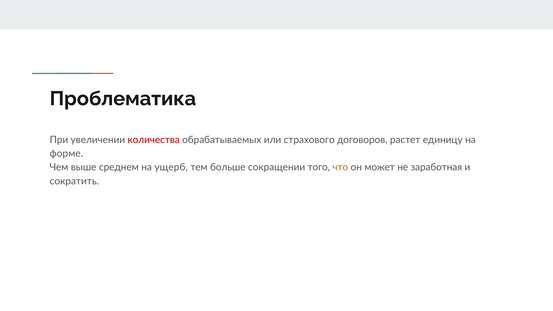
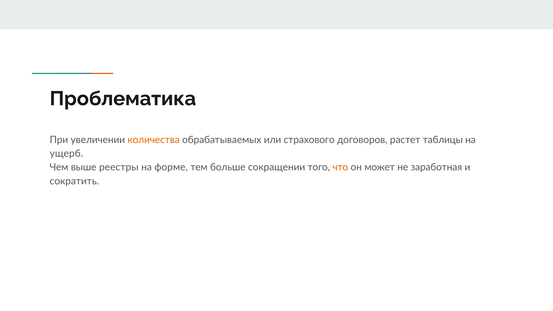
количества colour: red -> orange (154, 140)
единицу: единицу -> таблицы (443, 140)
форме: форме -> ущерб (66, 154)
среднем: среднем -> реестры (119, 167)
ущерб: ущерб -> форме (171, 167)
